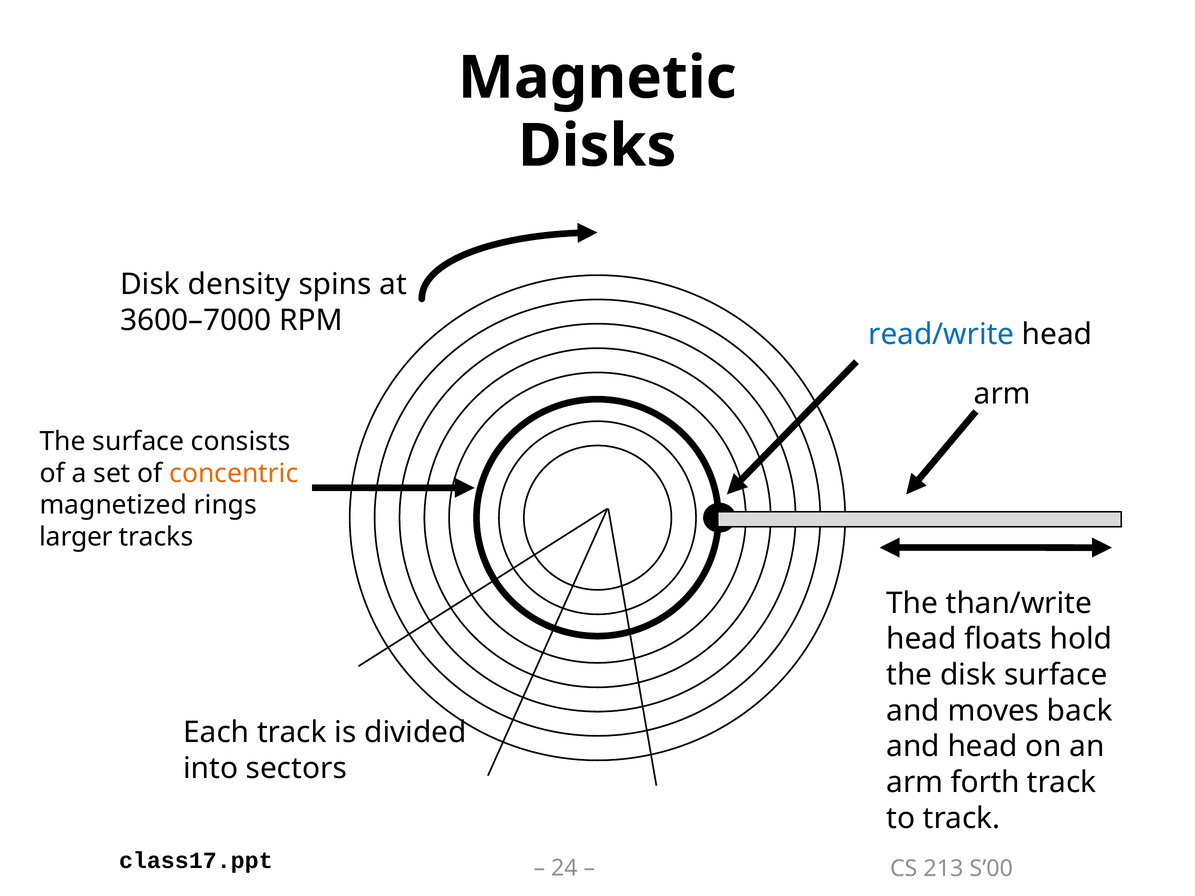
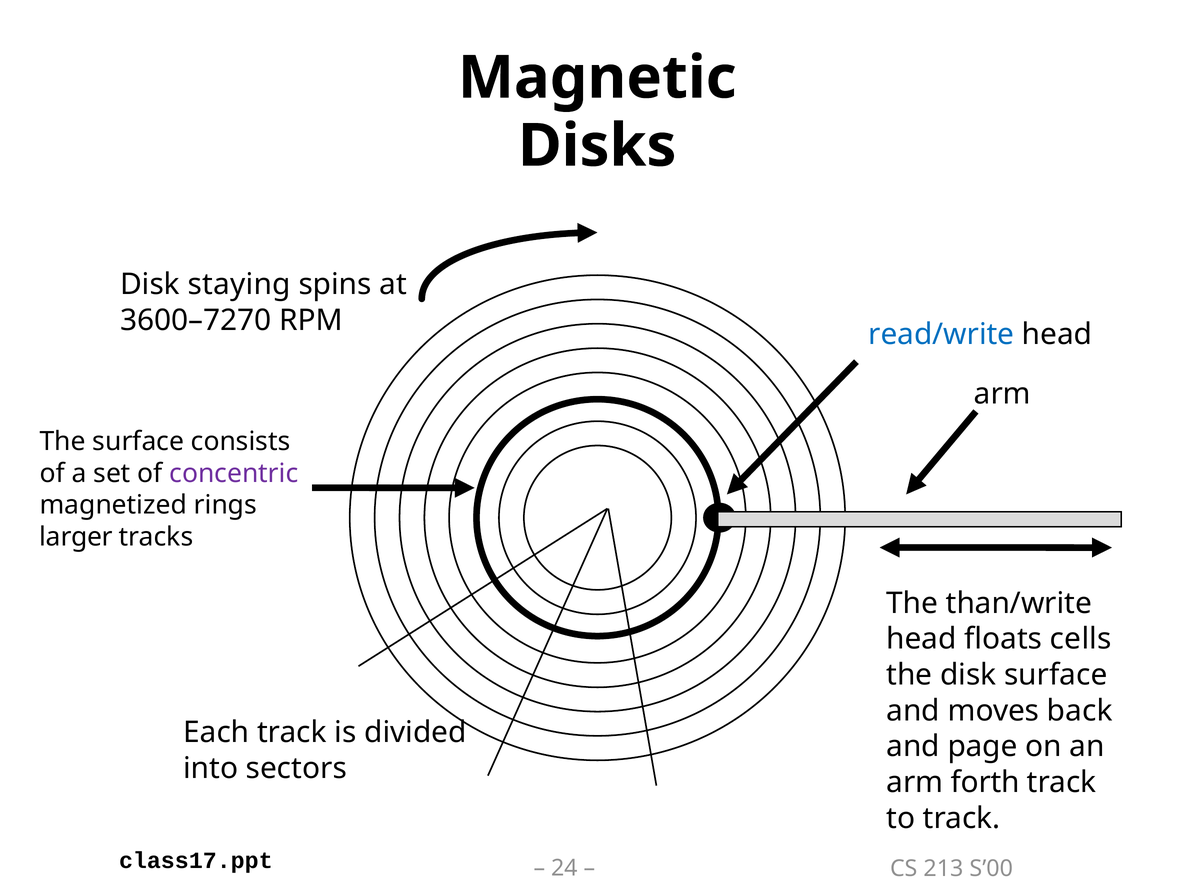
density: density -> staying (239, 285)
3600–7000: 3600–7000 -> 3600–7270 (196, 321)
concentric colour: orange -> purple (234, 473)
hold: hold -> cells (1081, 639)
and head: head -> page (983, 747)
